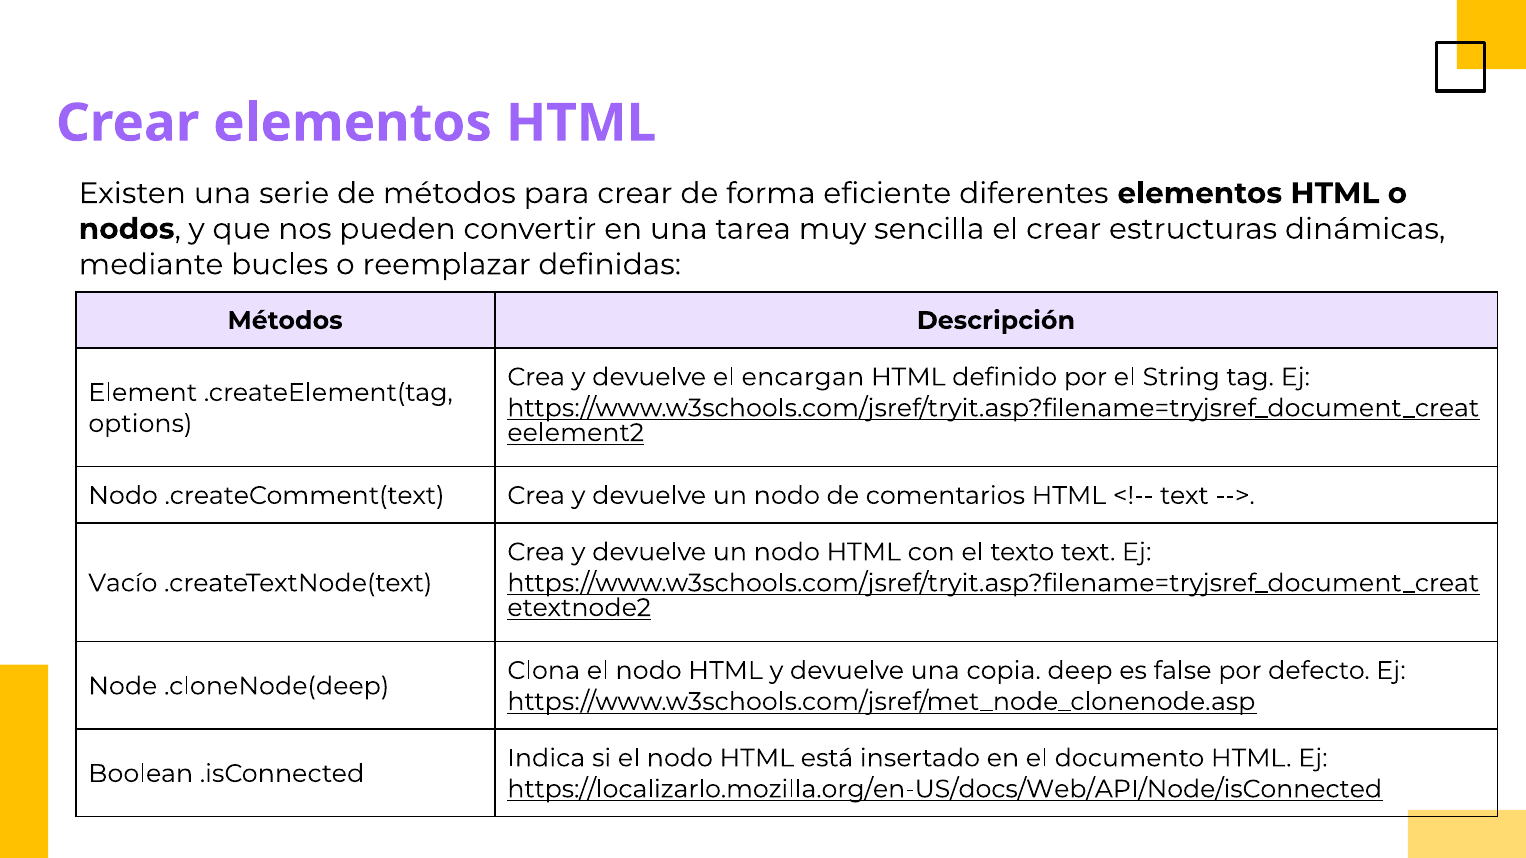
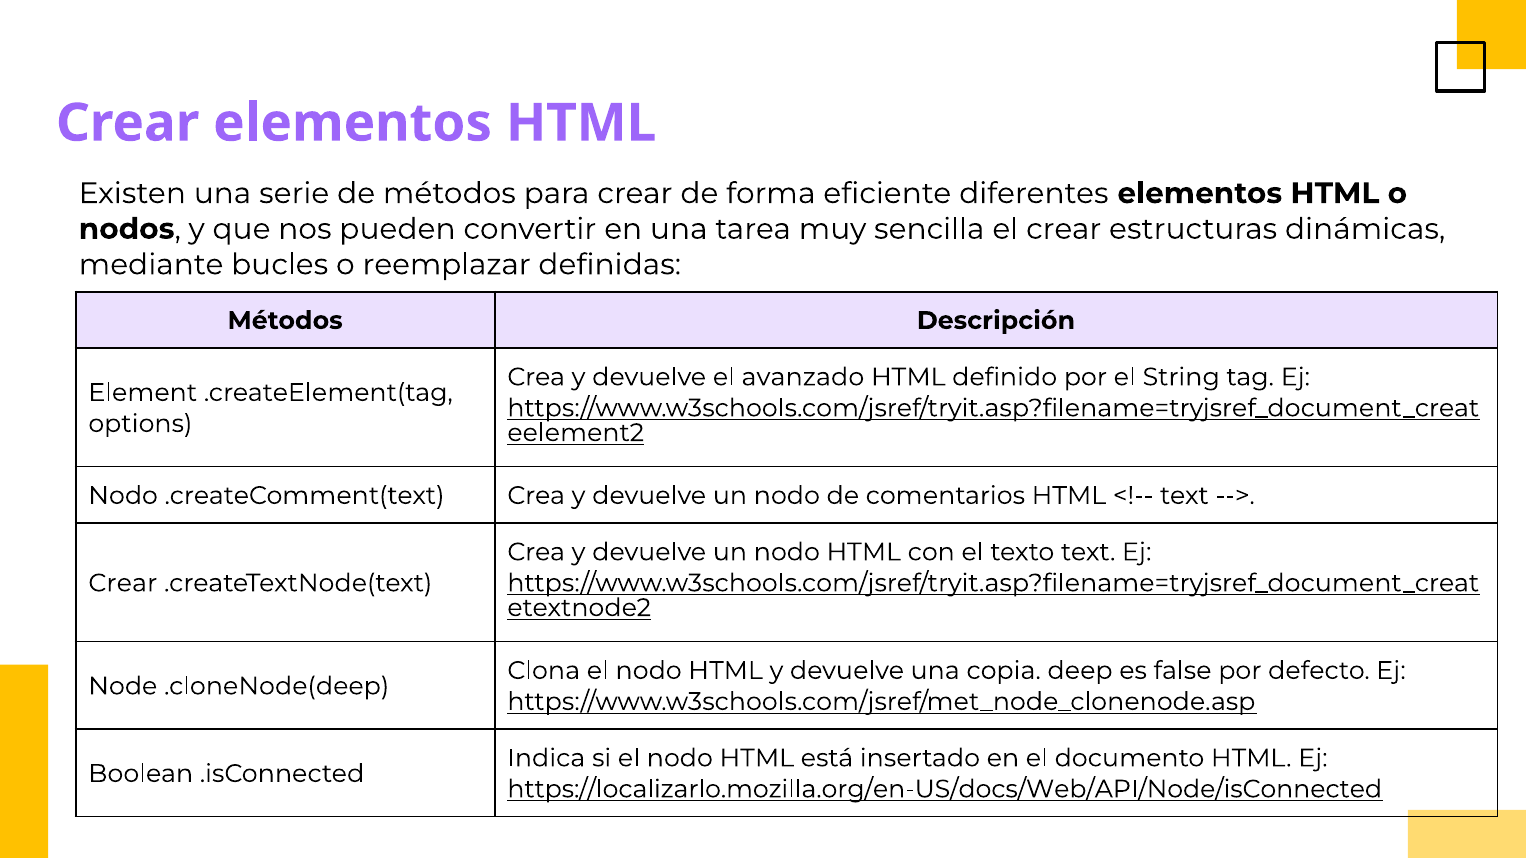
encargan: encargan -> avanzado (803, 377)
Vacío: Vacío -> Crear (123, 583)
